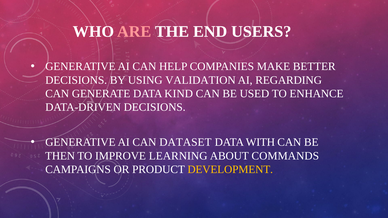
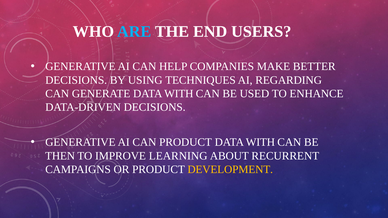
ARE colour: pink -> light blue (134, 32)
VALIDATION: VALIDATION -> TECHNIQUES (200, 80)
GENERATE DATA KIND: KIND -> WITH (179, 94)
CAN DATASET: DATASET -> PRODUCT (186, 142)
COMMANDS: COMMANDS -> RECURRENT (285, 156)
